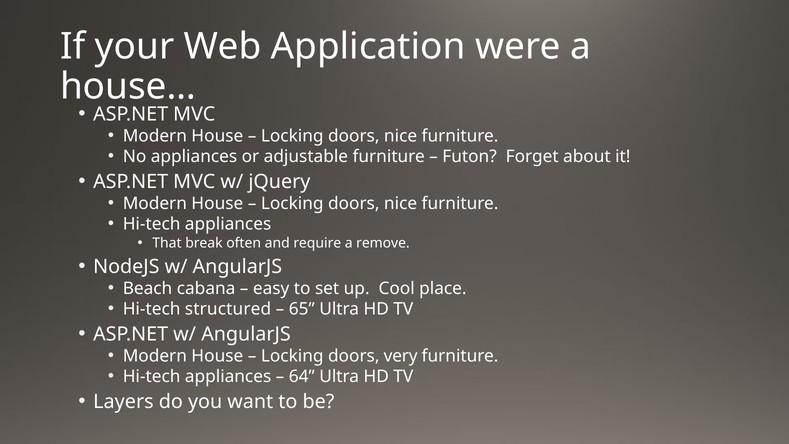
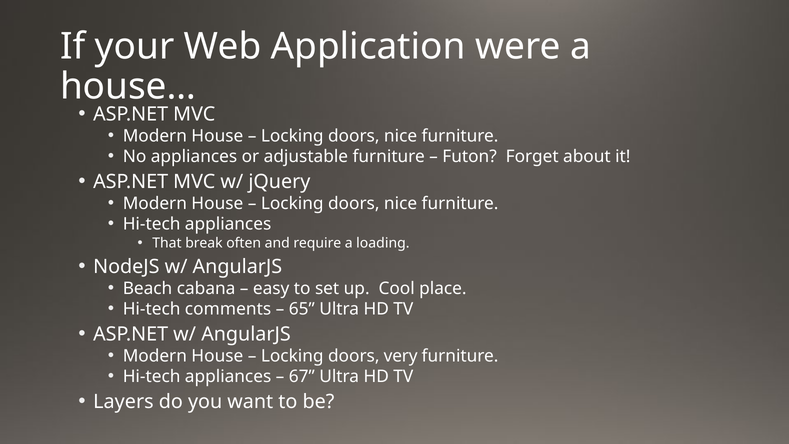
remove: remove -> loading (383, 243)
structured: structured -> comments (228, 309)
64: 64 -> 67 (302, 376)
